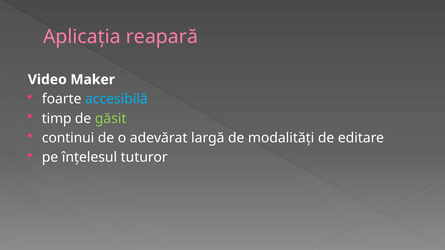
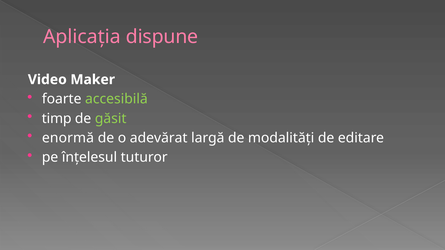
reapară: reapară -> dispune (162, 37)
accesibilă colour: light blue -> light green (116, 99)
continui: continui -> enormă (68, 138)
